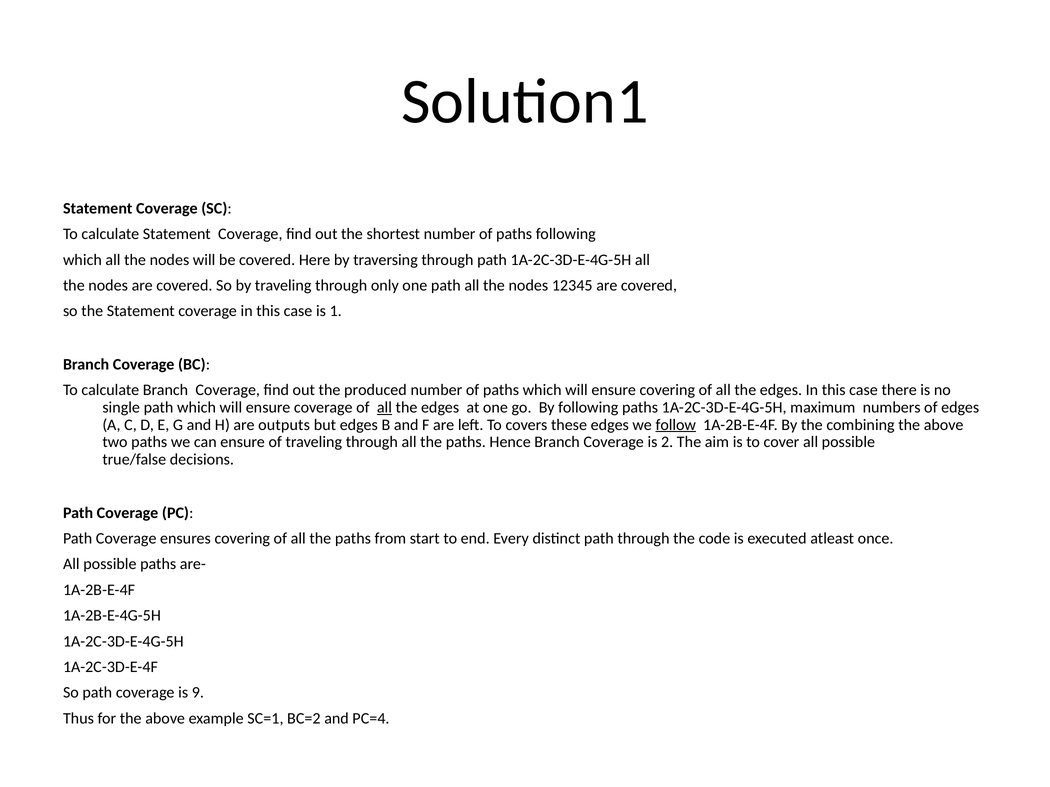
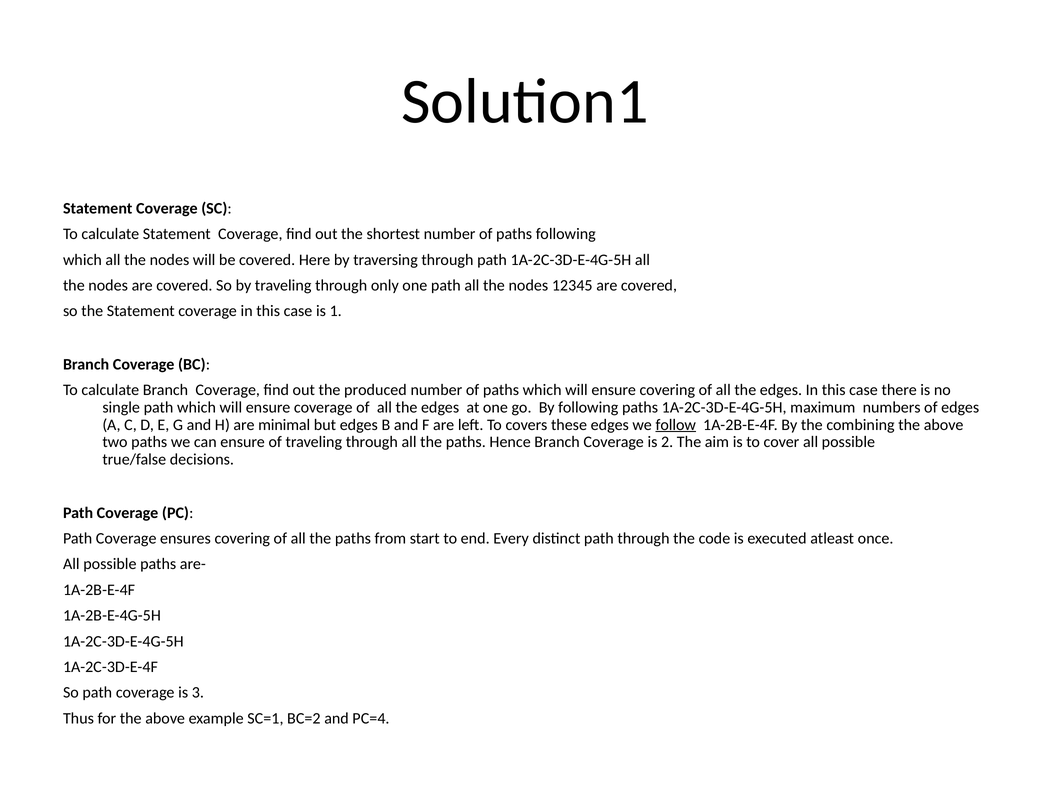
all underline: present -> none (384, 408)
outputs: outputs -> minimal (284, 425)
9: 9 -> 3 (198, 693)
